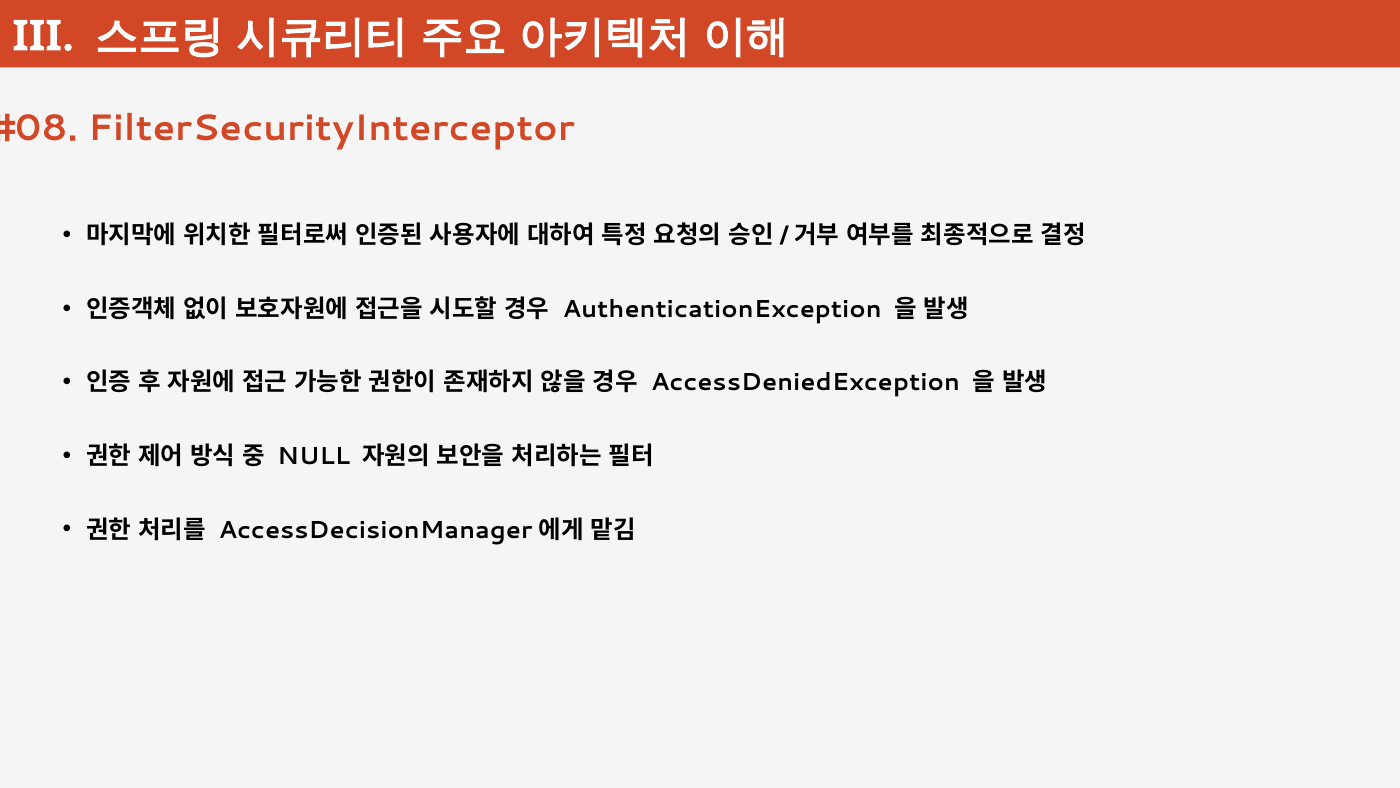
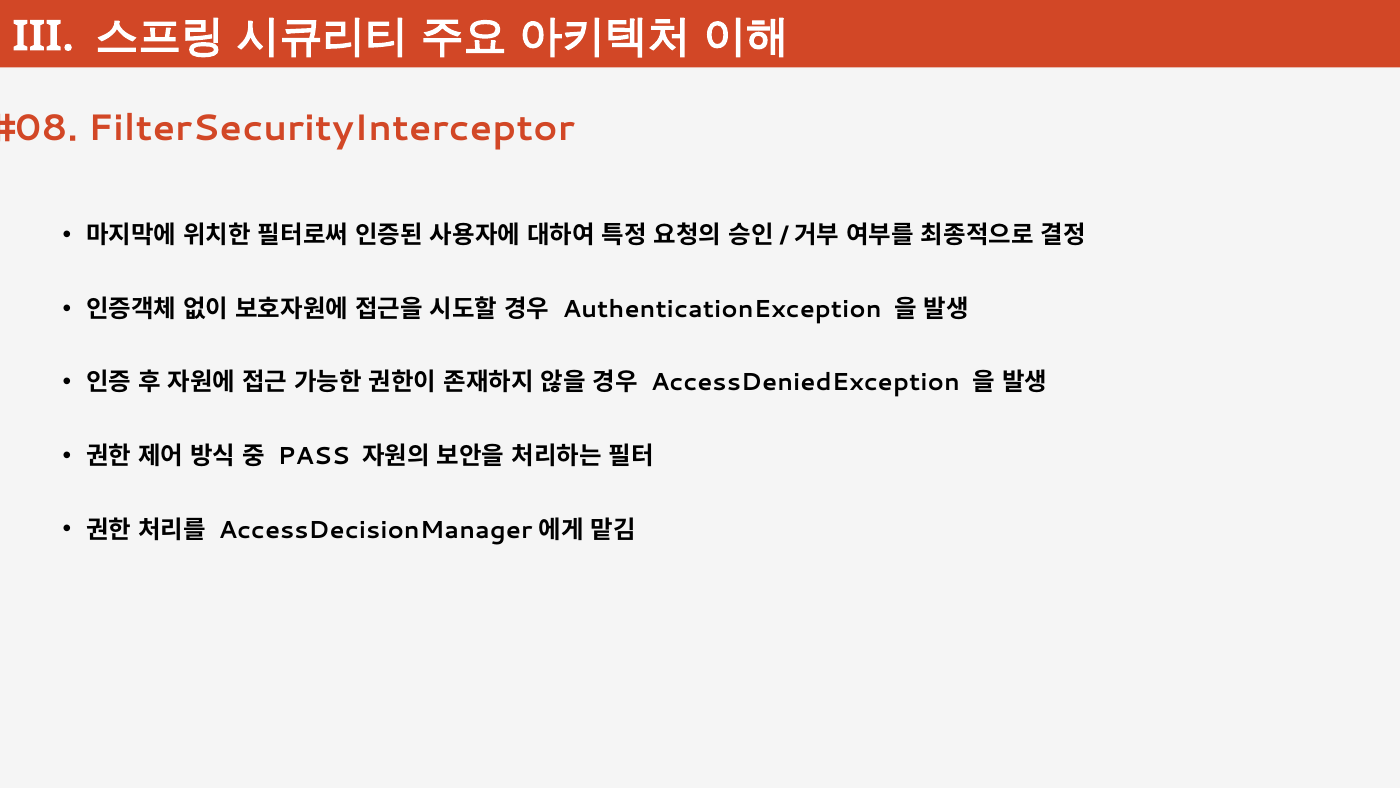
NULL: NULL -> PASS (314, 456)
